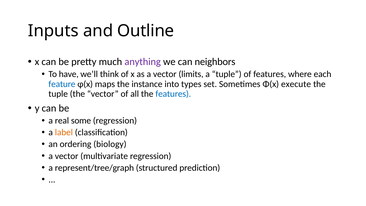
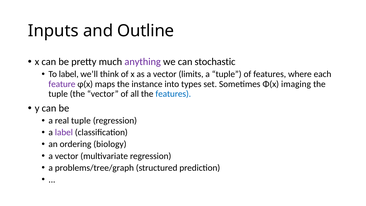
neighbors: neighbors -> stochastic (215, 62)
To have: have -> label (69, 74)
feature colour: blue -> purple (62, 84)
execute: execute -> imaging (296, 84)
real some: some -> tuple (81, 121)
label colour: orange -> purple (64, 132)
represent/tree/graph: represent/tree/graph -> problems/tree/graph (94, 168)
